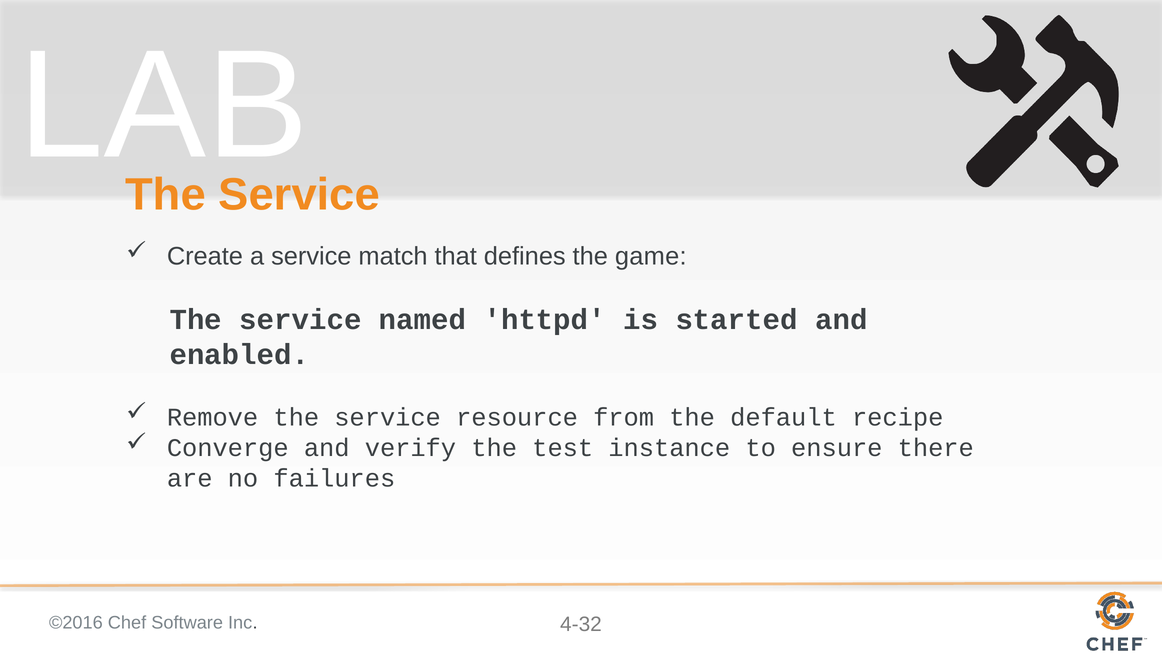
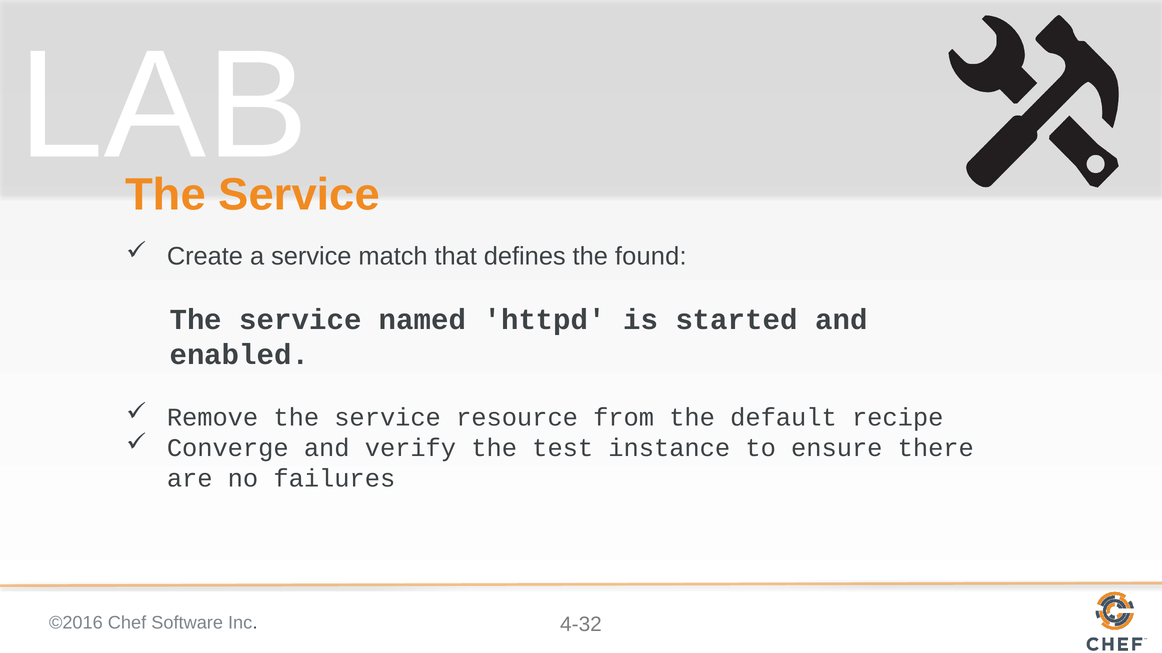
game: game -> found (651, 257)
